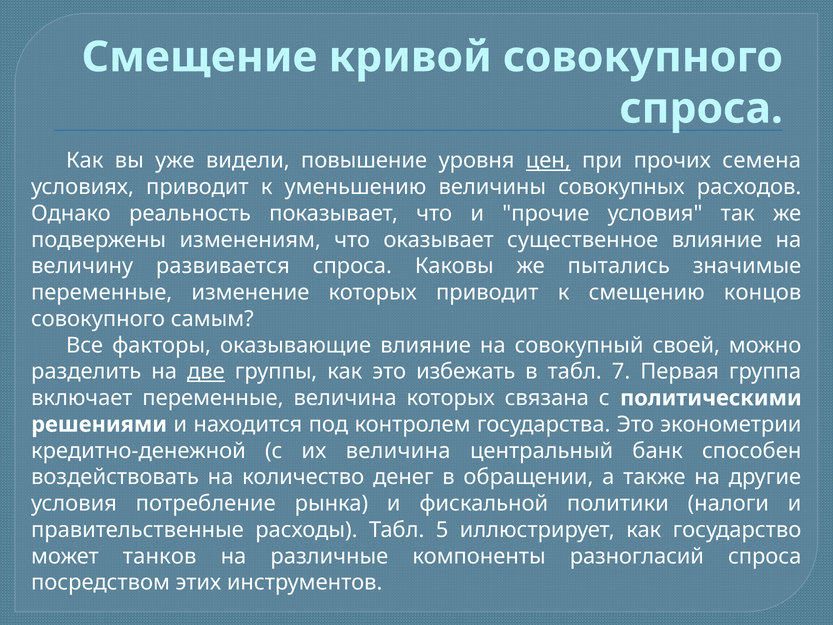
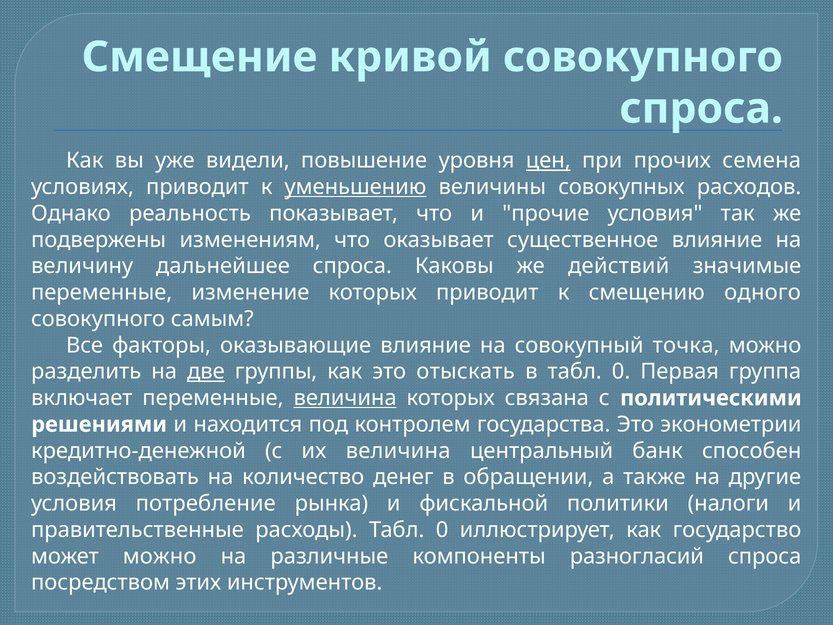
уменьшению underline: none -> present (355, 187)
развивается: развивается -> дальнейшее (223, 266)
пытались: пытались -> действий (619, 266)
концов: концов -> одного (763, 292)
своей: своей -> точка (686, 345)
избежать: избежать -> отыскать (466, 372)
в табл 7: 7 -> 0 (621, 372)
величина underline: none -> present (345, 398)
расходы Табл 5: 5 -> 0 (442, 530)
может танков: танков -> можно (160, 556)
